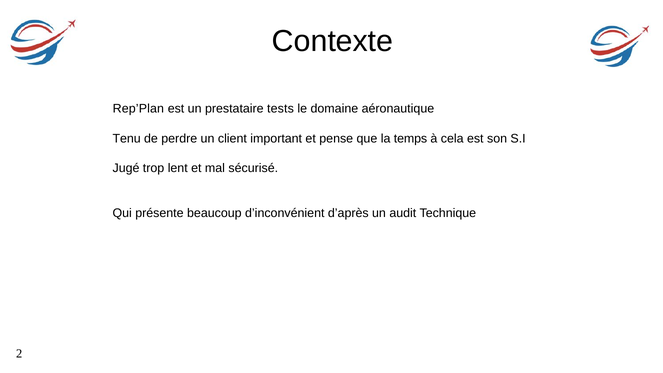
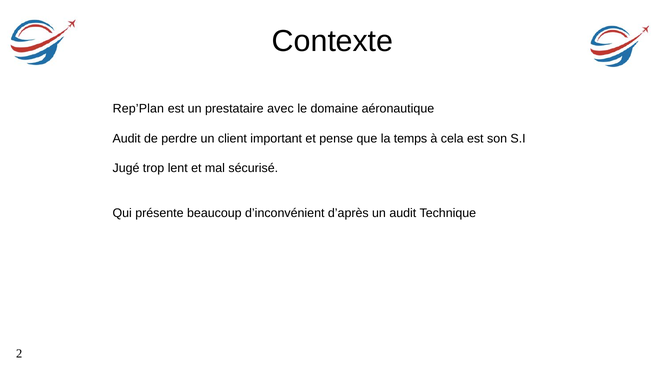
tests: tests -> avec (280, 109)
Tenu: Tenu -> Audit (127, 138)
